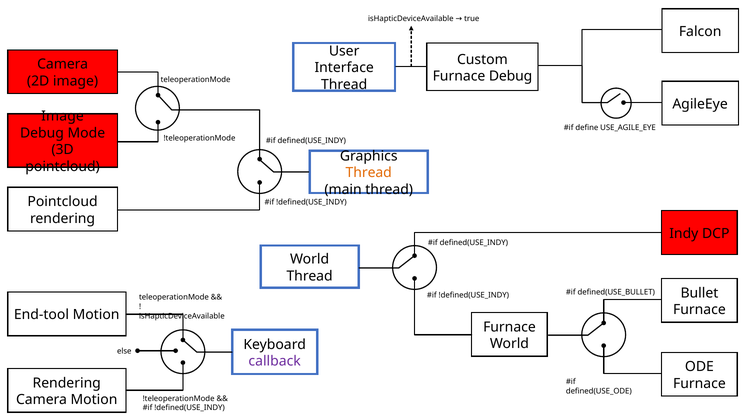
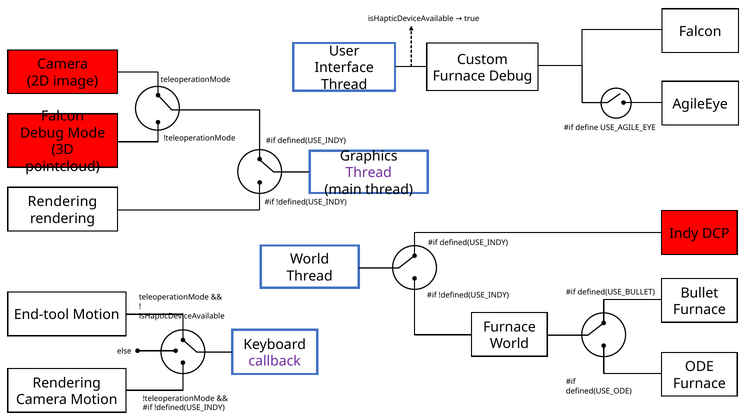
Image: Image -> Falcon (63, 116)
Thread colour: orange -> purple (369, 173)
Pointcloud: Pointcloud -> Rendering (62, 202)
